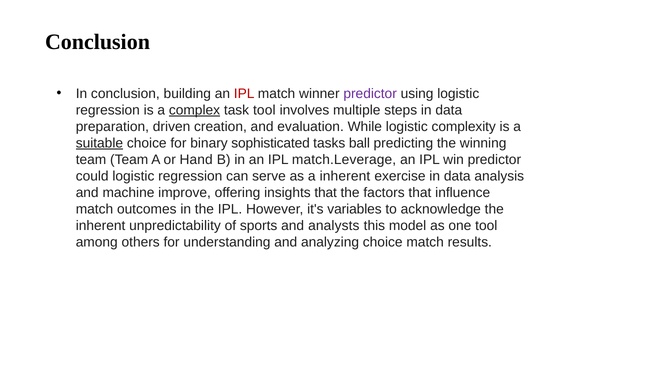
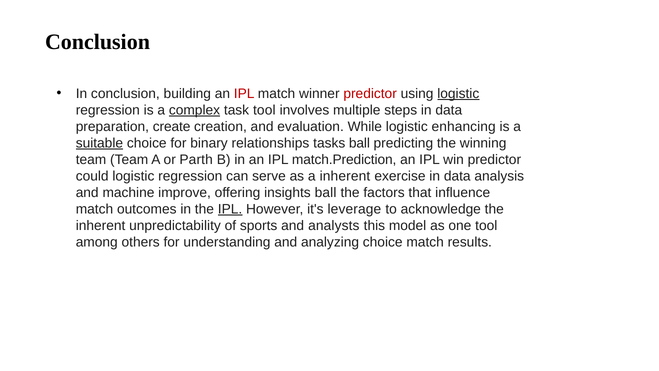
predictor colour: purple -> red (370, 93)
logistic underline: none -> present (458, 93)
driven: driven -> create (172, 126)
complexity: complexity -> enhancing (464, 126)
sophisticated: sophisticated -> relationships (270, 143)
Hand: Hand -> Parth (196, 159)
match.Leverage: match.Leverage -> match.Prediction (344, 159)
insights that: that -> ball (326, 192)
IPL underline: none -> present (230, 209)
variables: variables -> leverage (354, 209)
